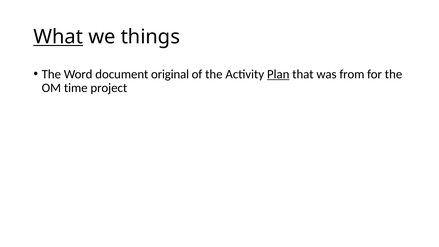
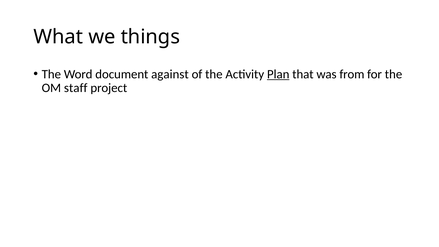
What underline: present -> none (58, 37)
original: original -> against (170, 74)
time: time -> staff (76, 88)
